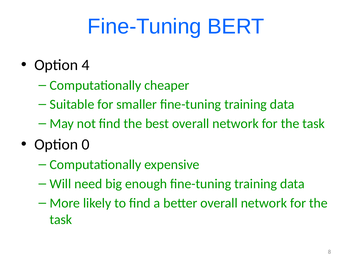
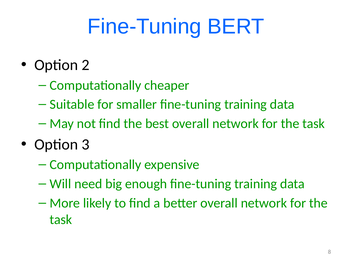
4: 4 -> 2 (86, 65)
0: 0 -> 3 (86, 144)
